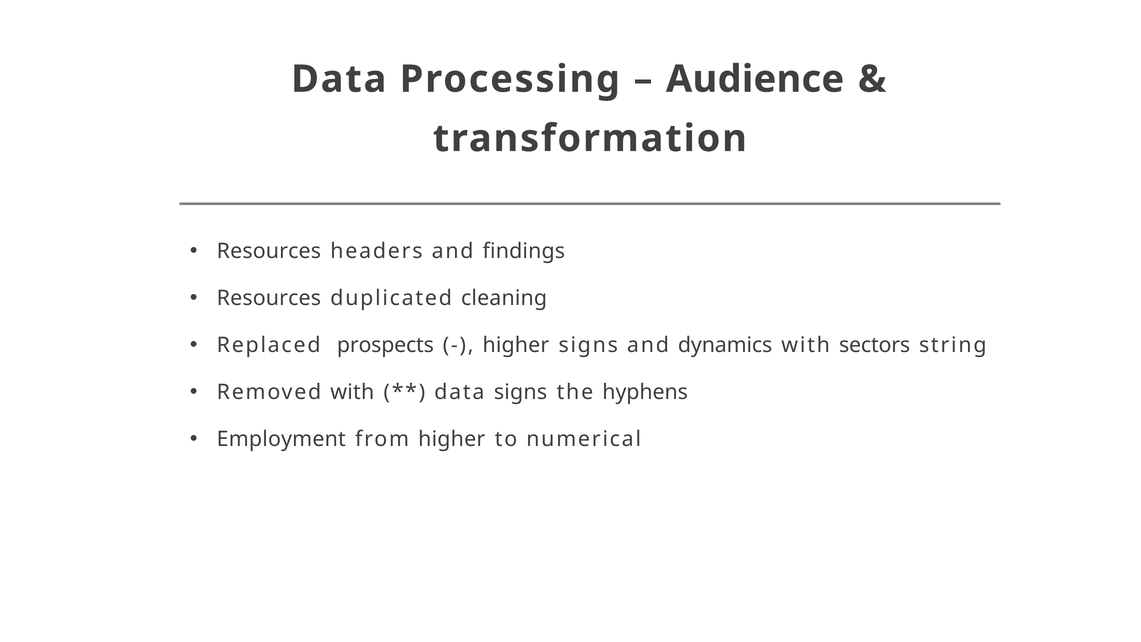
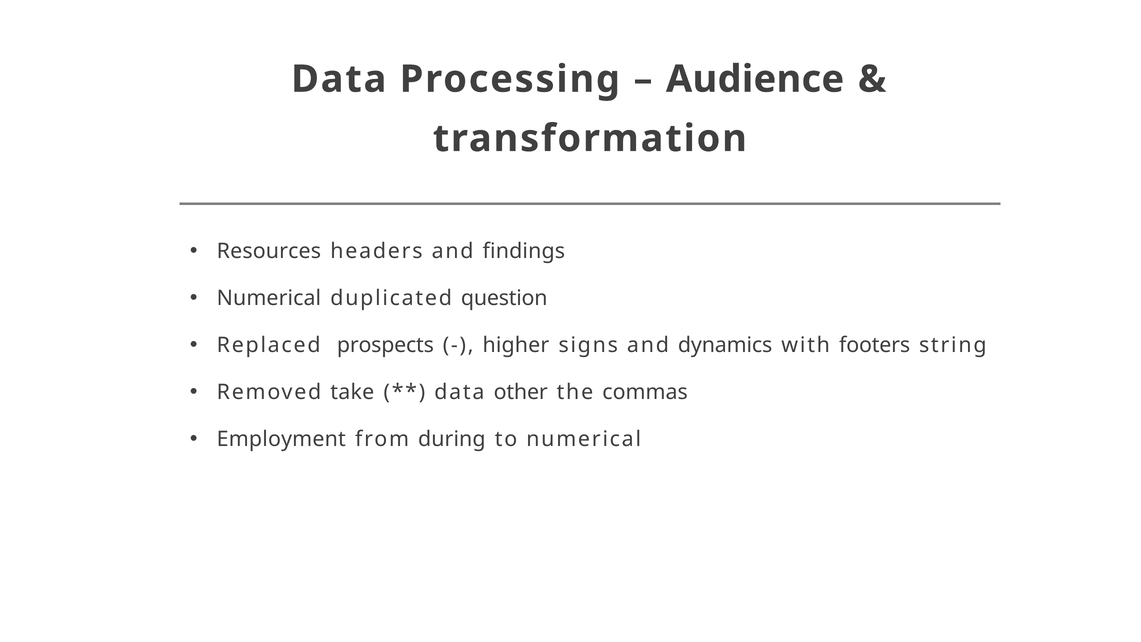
Resources: Resources -> Numerical (269, 298)
cleaning: cleaning -> question (504, 298)
sectors: sectors -> footers (875, 345)
Removed with: with -> take (352, 392)
data signs: signs -> other (521, 392)
hyphens: hyphens -> commas (645, 392)
from higher: higher -> during (452, 439)
